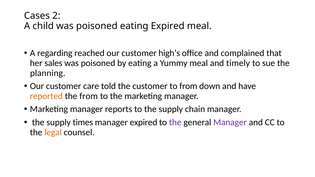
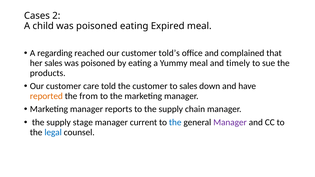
high’s: high’s -> told’s (169, 53)
planning: planning -> products (48, 73)
to from: from -> sales (188, 86)
times: times -> stage (83, 123)
manager expired: expired -> current (144, 123)
the colour: purple -> blue (175, 123)
legal colour: orange -> blue (53, 132)
